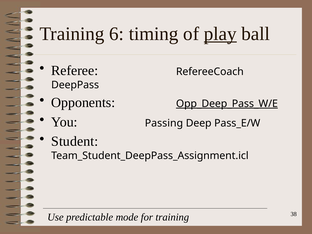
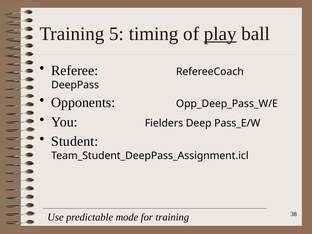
6: 6 -> 5 (117, 34)
Opp_Deep_Pass_W/E underline: present -> none (227, 104)
Passing: Passing -> Fielders (164, 123)
